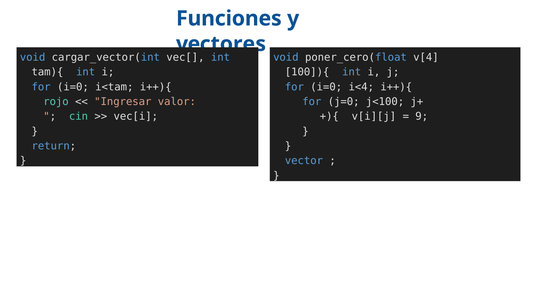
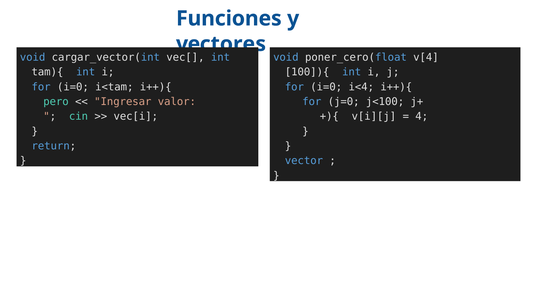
rojo: rojo -> pero (56, 102)
9: 9 -> 4 (422, 116)
